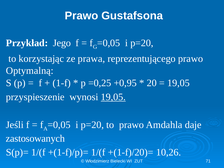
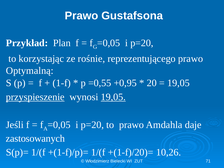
Jego: Jego -> Plan (62, 43)
prawa: prawa -> rośnie (91, 59)
=0,25: =0,25 -> =0,55 (100, 83)
przyspieszenie underline: none -> present (35, 97)
